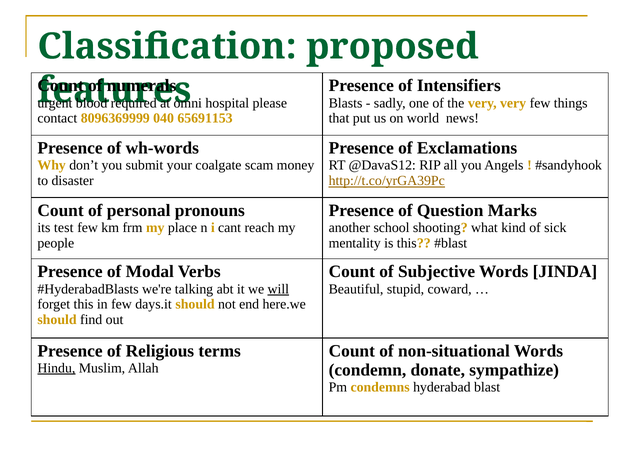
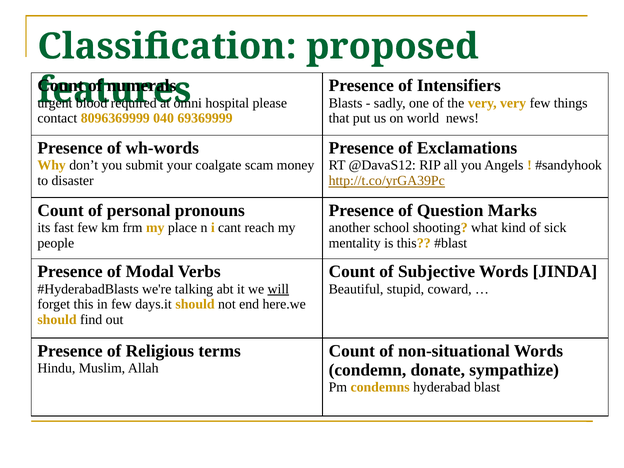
65691153: 65691153 -> 69369999 (205, 118)
test: test -> fast (64, 228)
Hindu underline: present -> none (56, 368)
